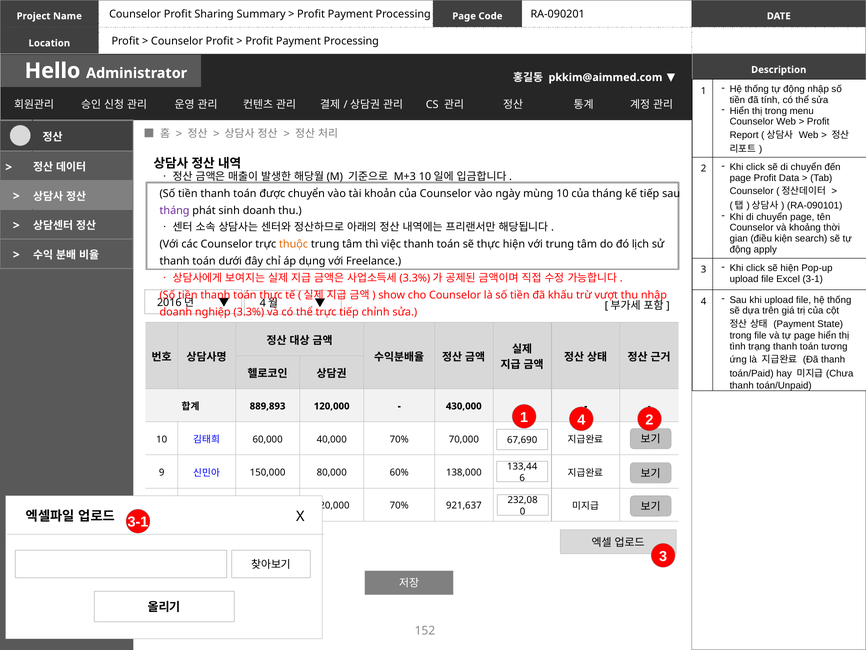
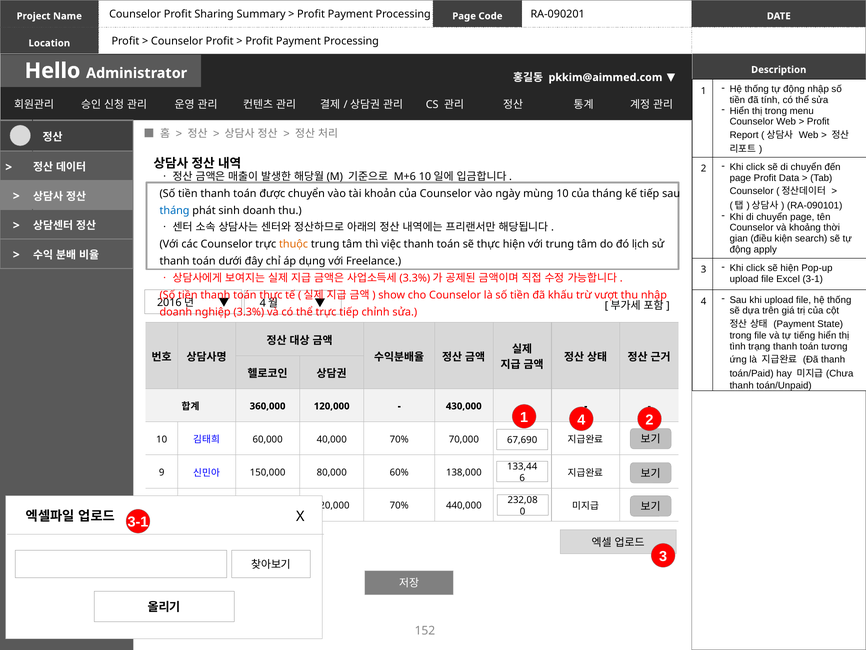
M+3: M+3 -> M+6 (405, 176)
tháng colour: purple -> blue (175, 210)
tự page: page -> tiếng (805, 335)
889,893: 889,893 -> 360,000 (268, 406)
921,637: 921,637 -> 440,000 (464, 505)
